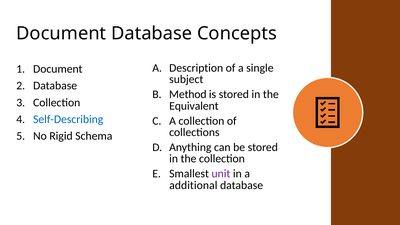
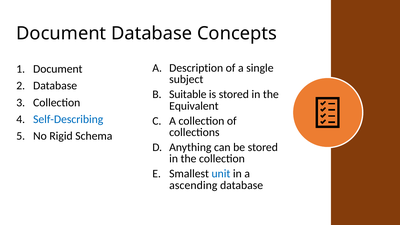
Method: Method -> Suitable (188, 94)
unit colour: purple -> blue (221, 174)
additional: additional -> ascending (193, 185)
